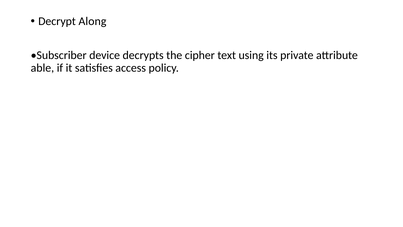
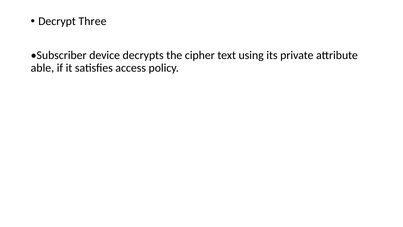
Along: Along -> Three (92, 21)
